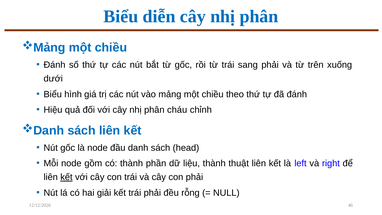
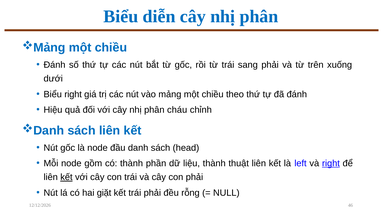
Biểu hình: hình -> right (73, 94)
right underline: none -> present (331, 163)
giải: giải -> giặt (104, 193)
